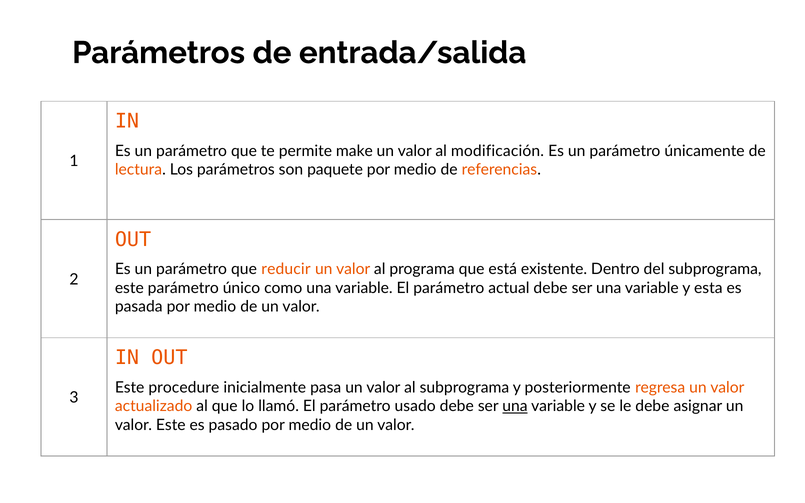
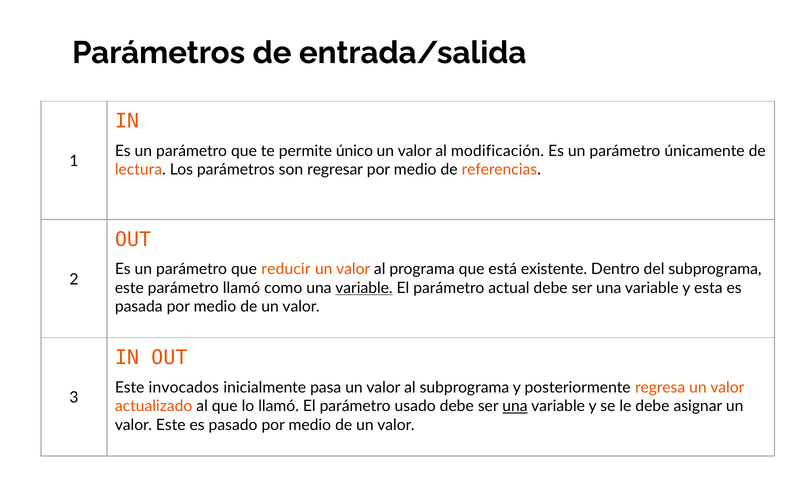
make: make -> único (354, 151)
paquete: paquete -> regresar (335, 170)
parámetro único: único -> llamó (241, 288)
variable underline: none -> present (364, 288)
procedure: procedure -> invocados (184, 388)
